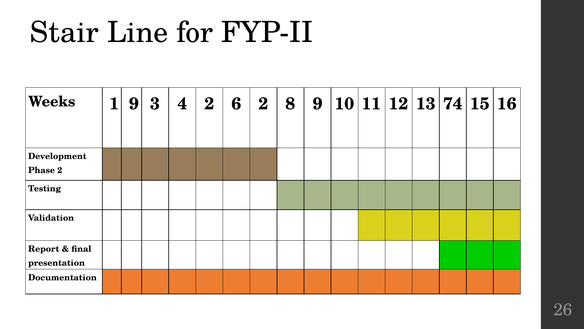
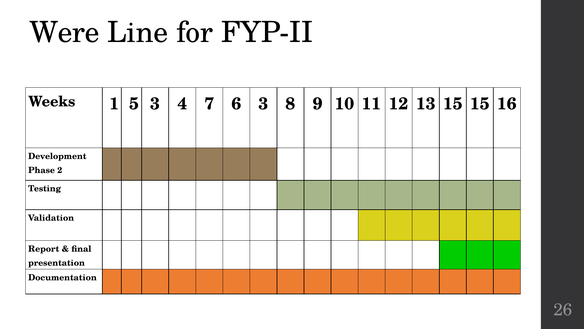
Stair: Stair -> Were (65, 32)
1 9: 9 -> 5 (134, 104)
4 2: 2 -> 7 (209, 104)
6 2: 2 -> 3 (263, 104)
13 74: 74 -> 15 (453, 104)
